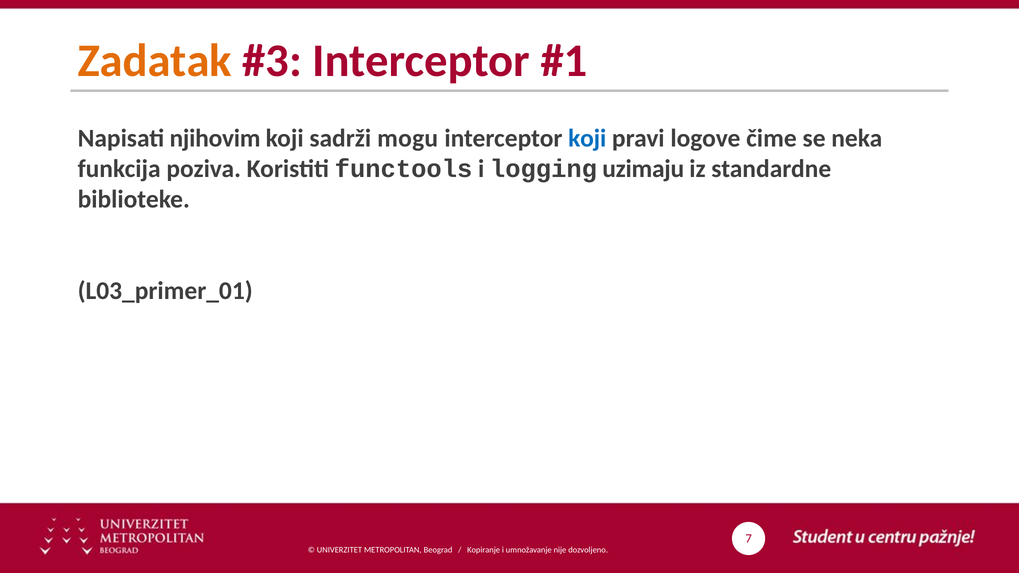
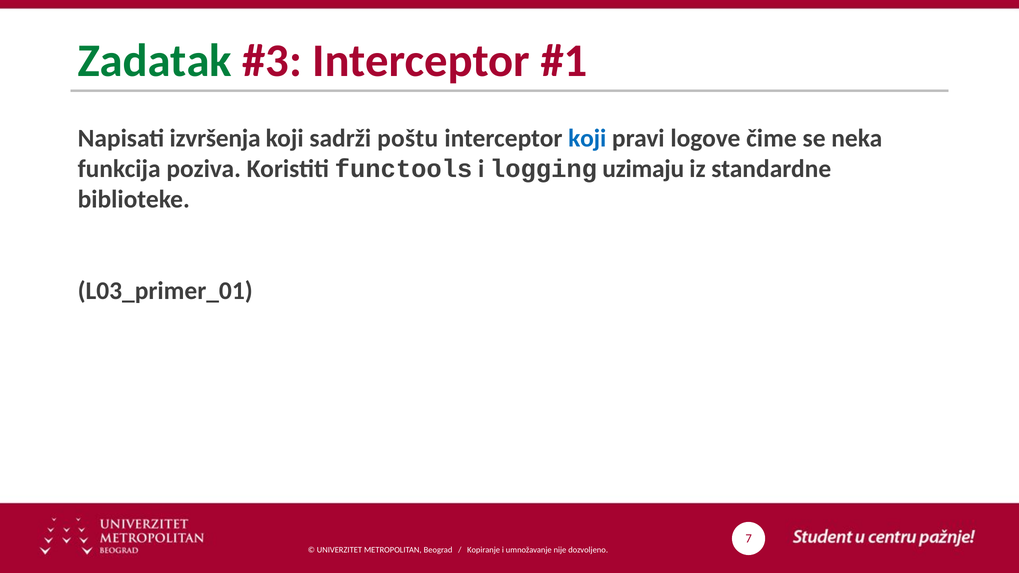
Zadatak colour: orange -> green (155, 61)
njihovim: njihovim -> izvršenja (215, 138)
mogu: mogu -> poštu (408, 138)
